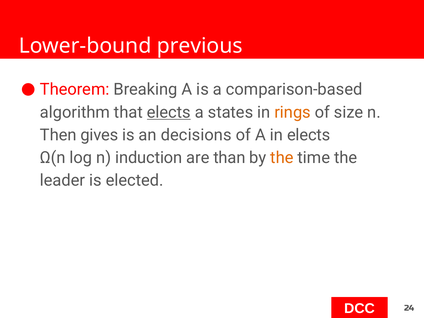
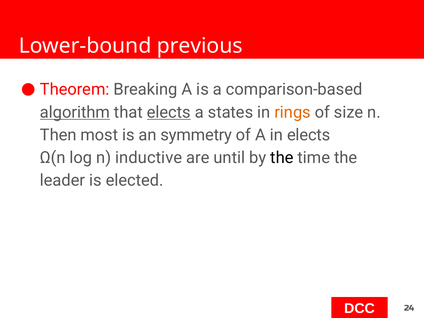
algorithm underline: none -> present (75, 112)
gives: gives -> most (99, 135)
decisions: decisions -> symmetry (196, 135)
induction: induction -> inductive (149, 158)
than: than -> until (229, 158)
the colour: orange -> black (282, 158)
